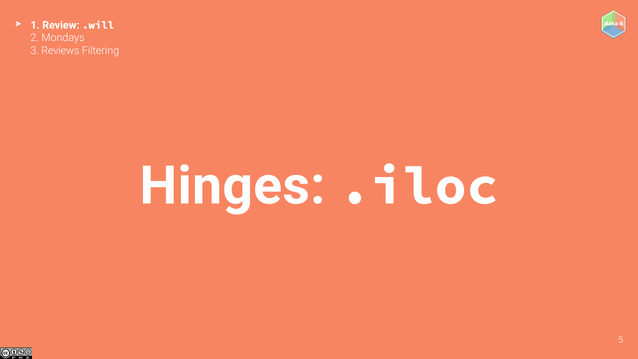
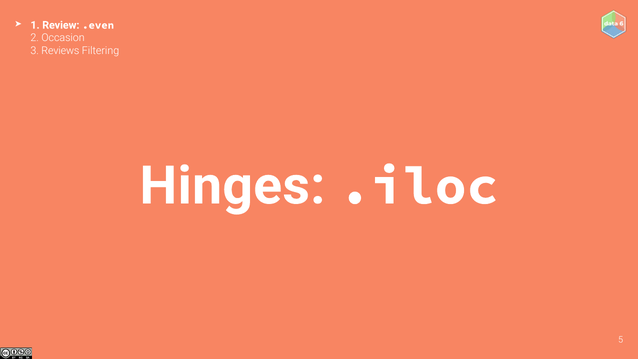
.will: .will -> .even (98, 25)
Mondays: Mondays -> Occasion (63, 38)
